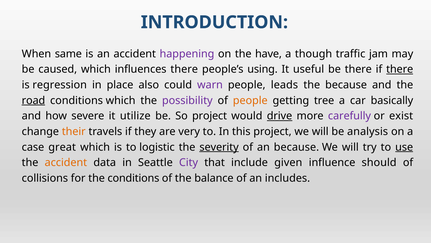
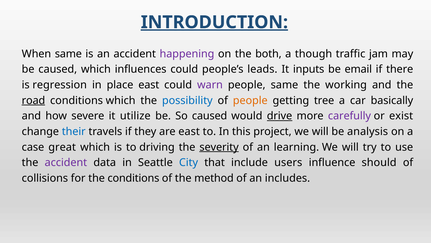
INTRODUCTION underline: none -> present (214, 22)
have: have -> both (268, 54)
influences there: there -> could (184, 69)
using: using -> leads (262, 69)
useful: useful -> inputs (309, 69)
be there: there -> email (358, 69)
there underline: present -> none (400, 69)
place also: also -> east (149, 85)
people leads: leads -> same (284, 85)
the because: because -> working (346, 85)
possibility colour: purple -> blue (187, 100)
So project: project -> caused (210, 116)
their colour: orange -> blue (74, 131)
are very: very -> east (189, 131)
logistic: logistic -> driving (157, 147)
an because: because -> learning (296, 147)
use underline: present -> none (404, 147)
accident colour: orange -> purple (66, 162)
City colour: purple -> blue (189, 162)
given: given -> users (288, 162)
balance: balance -> method (214, 178)
